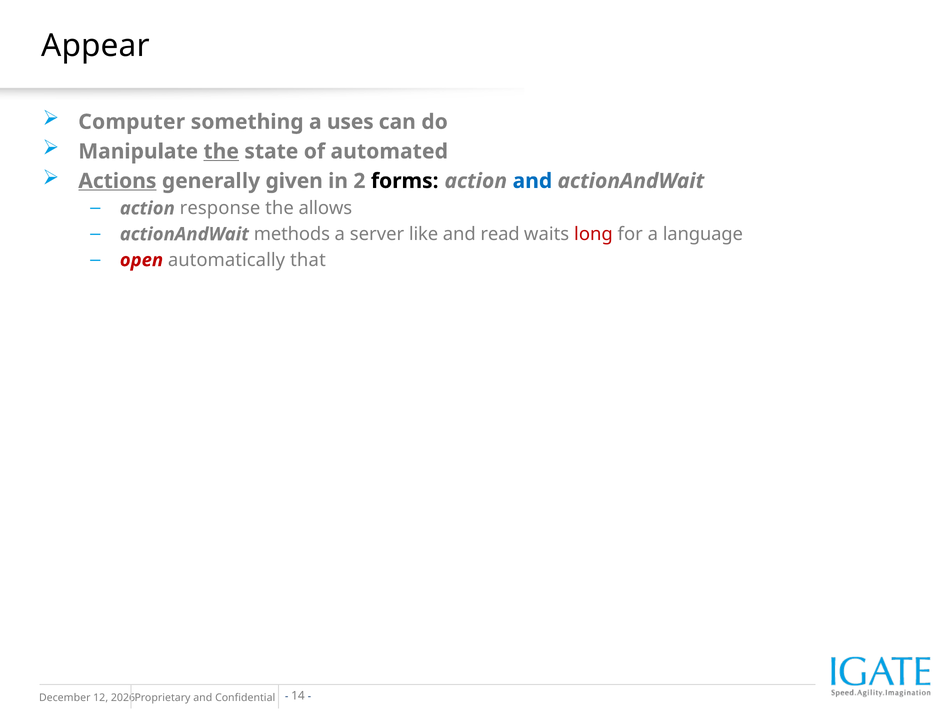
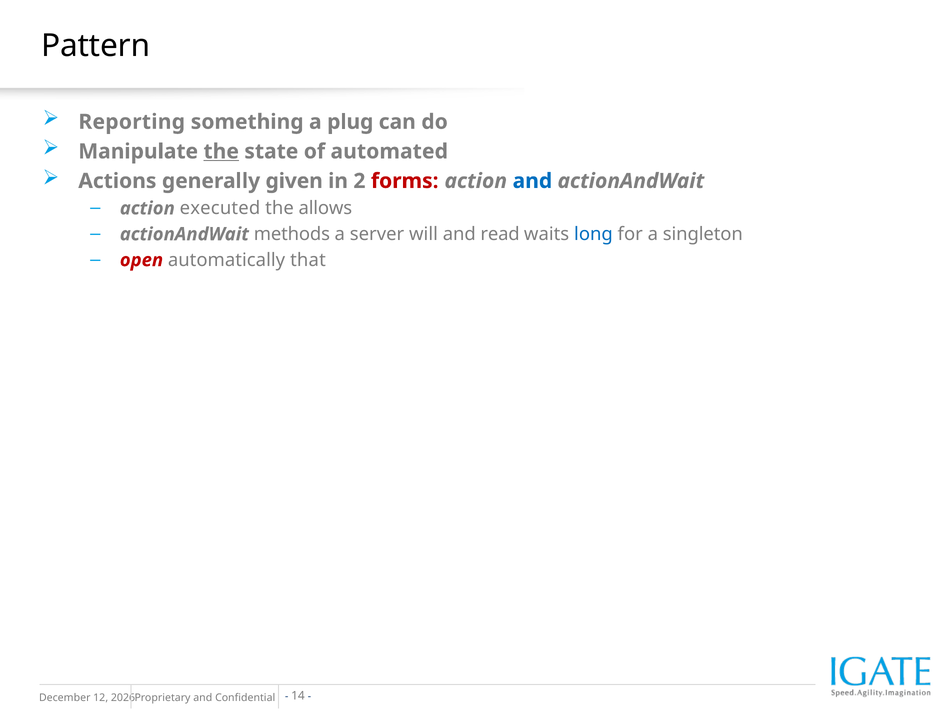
Appear: Appear -> Pattern (96, 46)
Computer: Computer -> Reporting (132, 122)
uses: uses -> plug (350, 122)
Actions underline: present -> none (117, 181)
forms colour: black -> red (405, 181)
response: response -> executed (220, 208)
like: like -> will (423, 234)
long colour: red -> blue (593, 234)
language: language -> singleton (703, 234)
